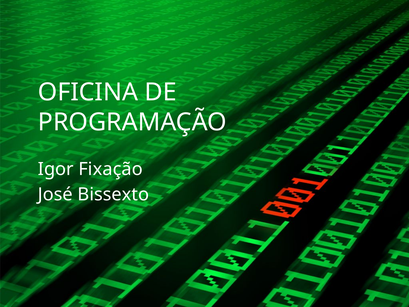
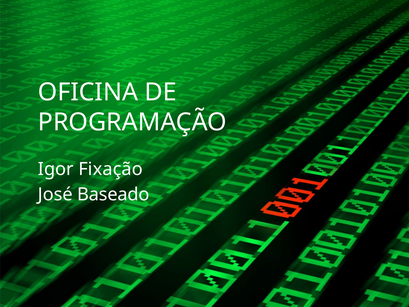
Bissexto: Bissexto -> Baseado (113, 194)
